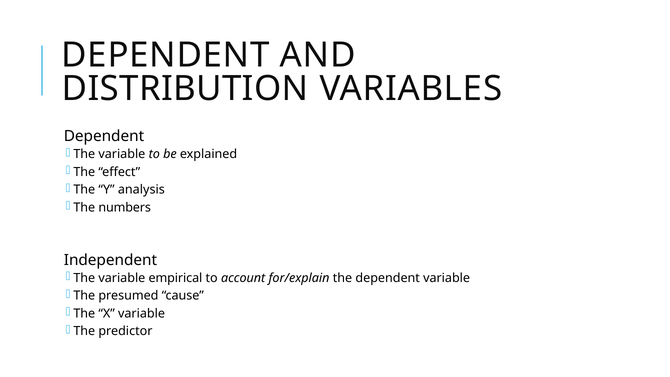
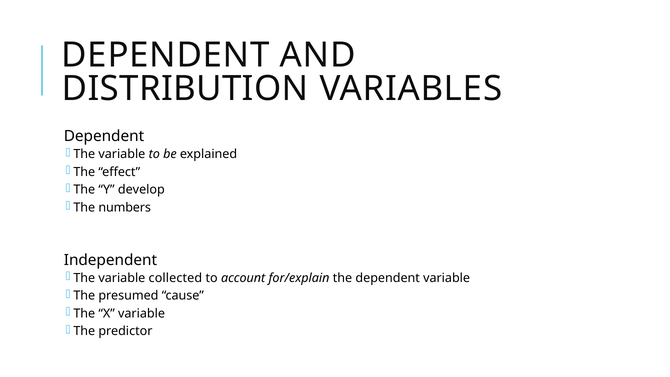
analysis: analysis -> develop (141, 190)
empirical: empirical -> collected (175, 278)
